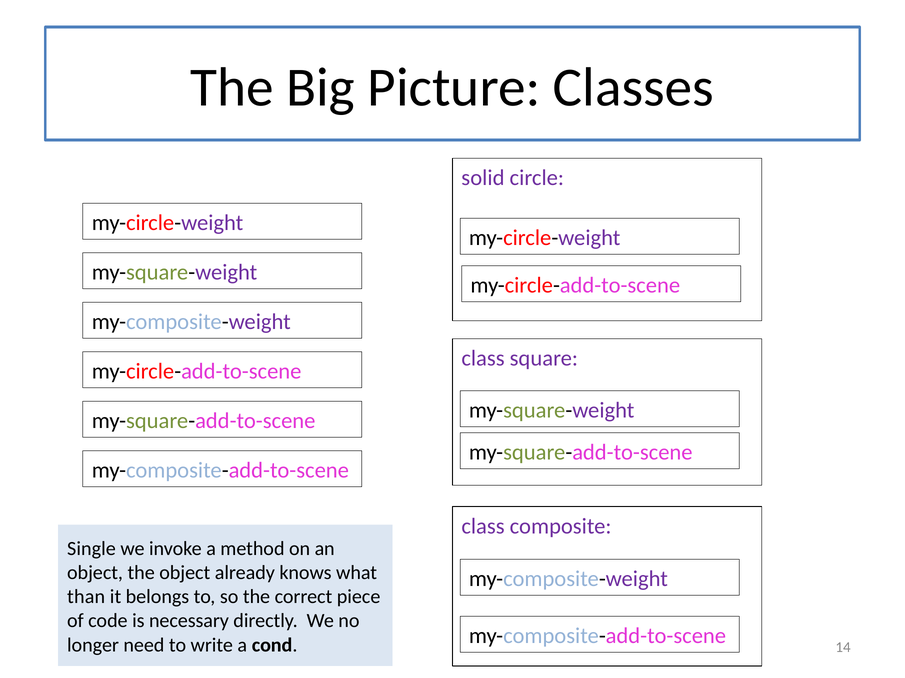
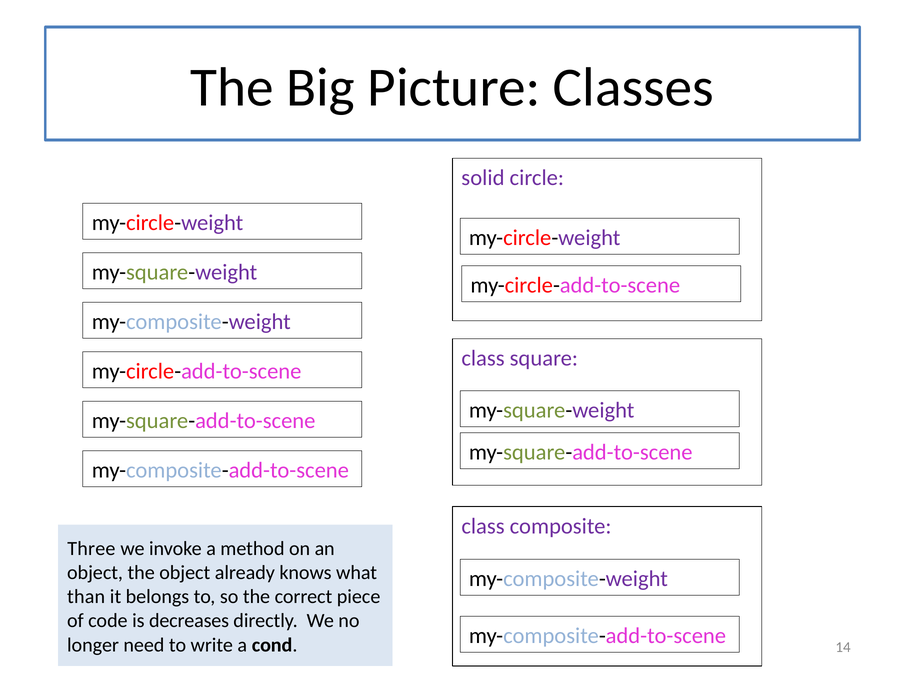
Single: Single -> Three (91, 549)
necessary: necessary -> decreases (189, 622)
